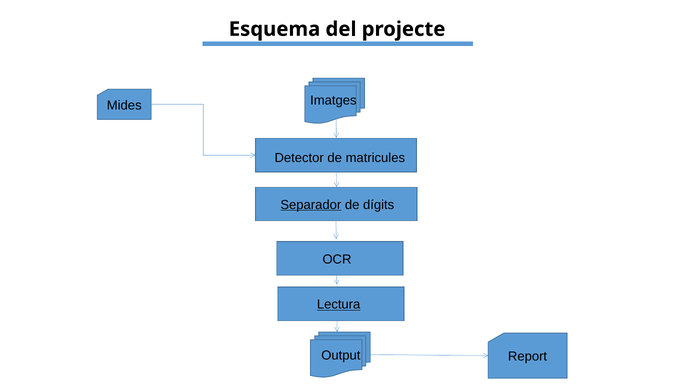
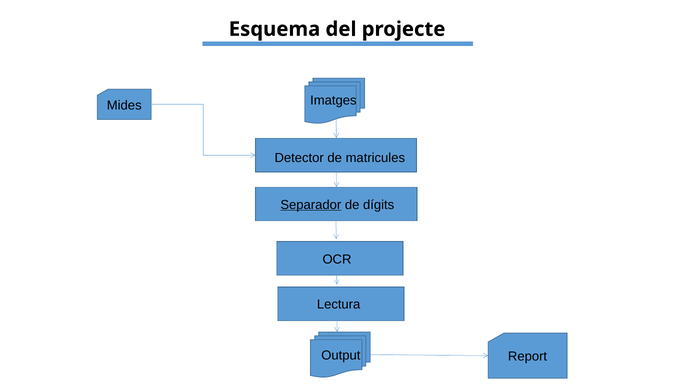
Lectura underline: present -> none (339, 304)
